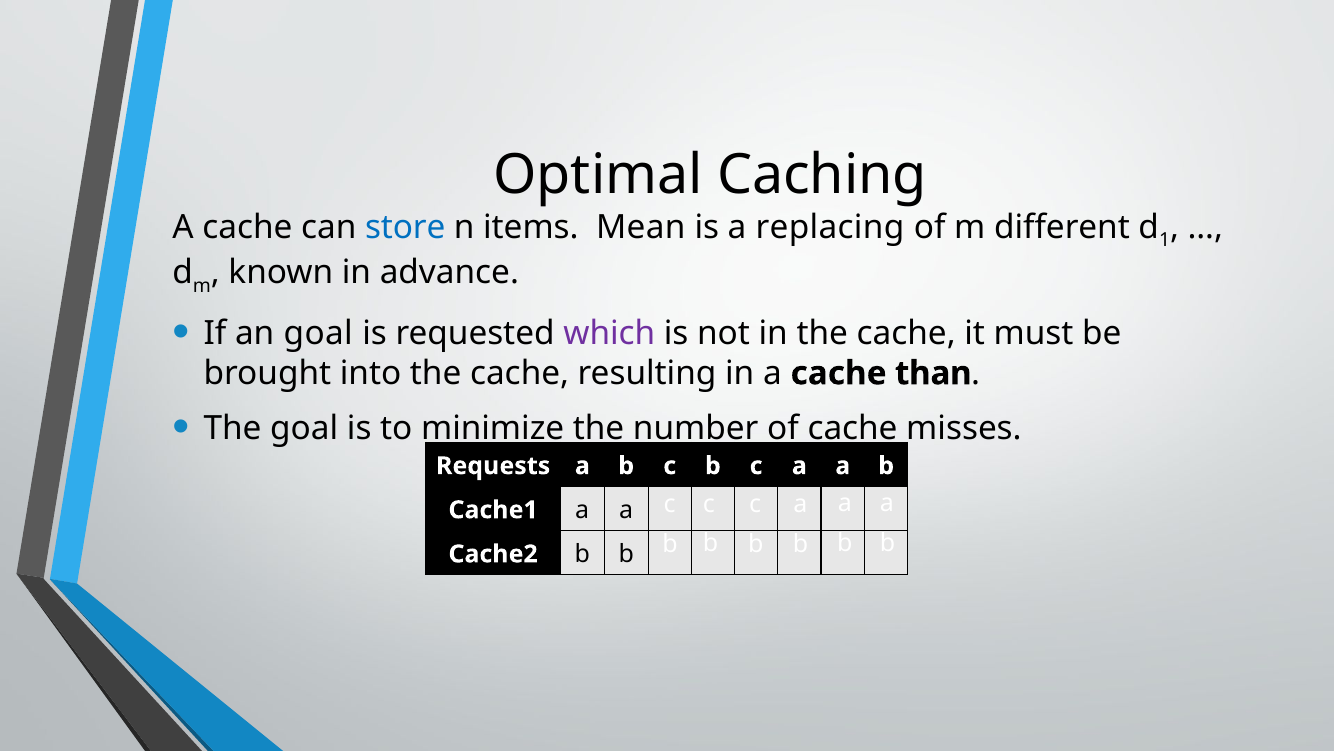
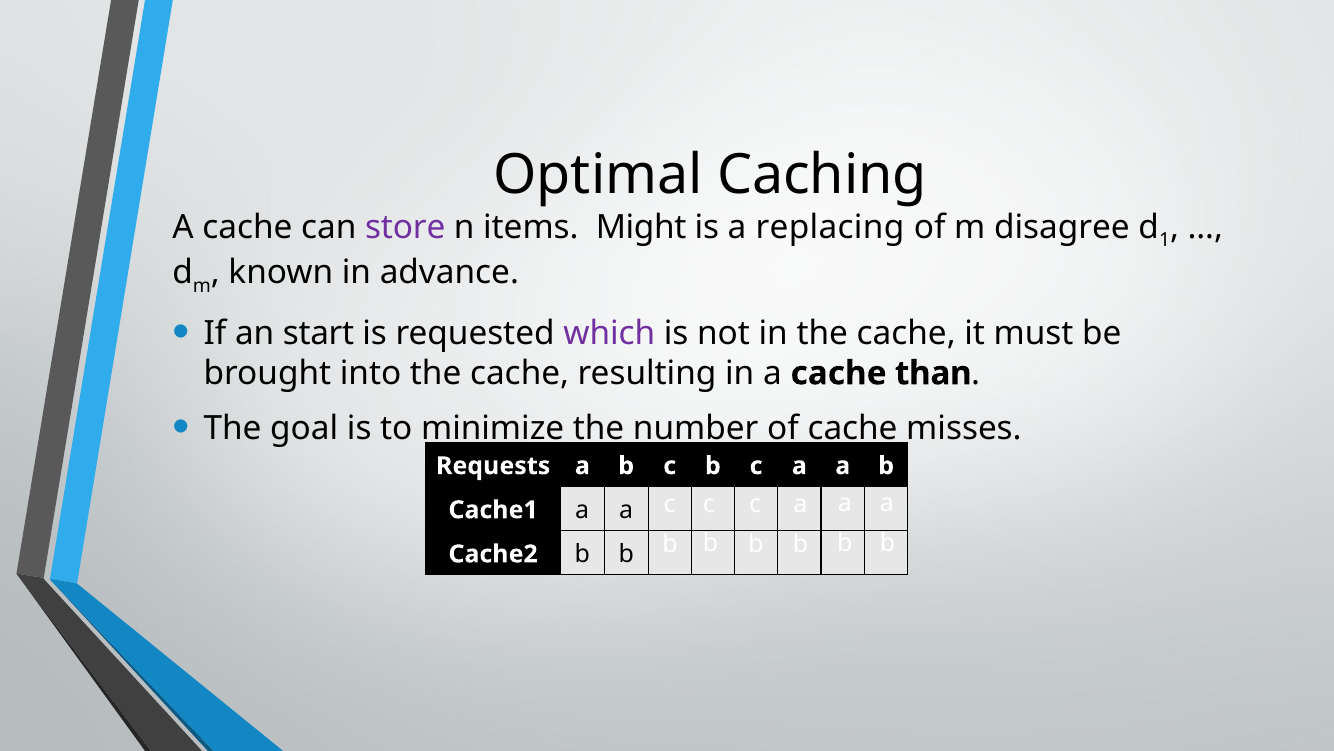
store colour: blue -> purple (405, 227)
Mean: Mean -> Might (641, 227)
different: different -> disagree (1062, 227)
an goal: goal -> start (319, 333)
